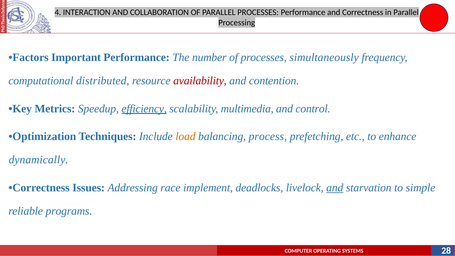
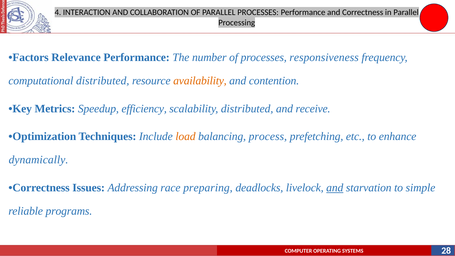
Important: Important -> Relevance (76, 57)
simultaneously: simultaneously -> responsiveness (324, 57)
availability colour: red -> orange (200, 81)
efficiency underline: present -> none (144, 109)
scalability multimedia: multimedia -> distributed (247, 109)
control: control -> receive (313, 109)
implement: implement -> preparing (208, 188)
